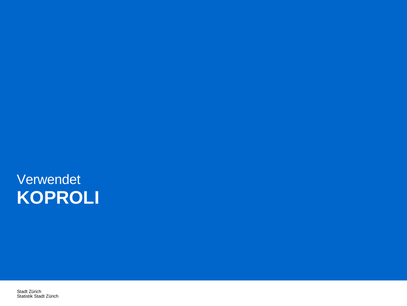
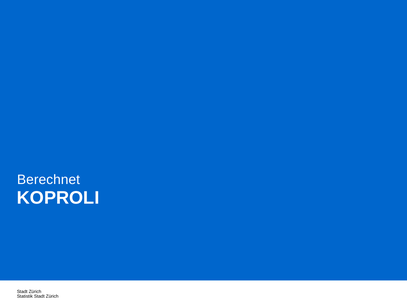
Verwendet: Verwendet -> Berechnet (49, 179)
